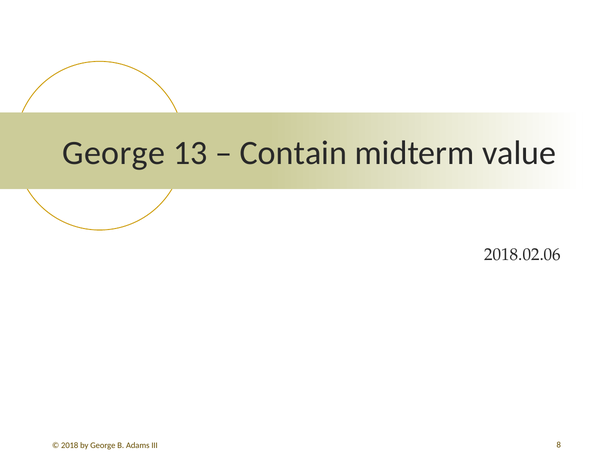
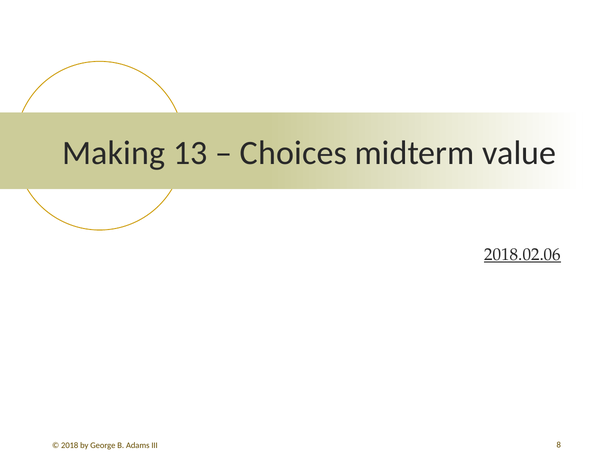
George: George -> Making (114, 153)
Contain: Contain -> Choices (293, 153)
2018.02.06 underline: none -> present (523, 255)
